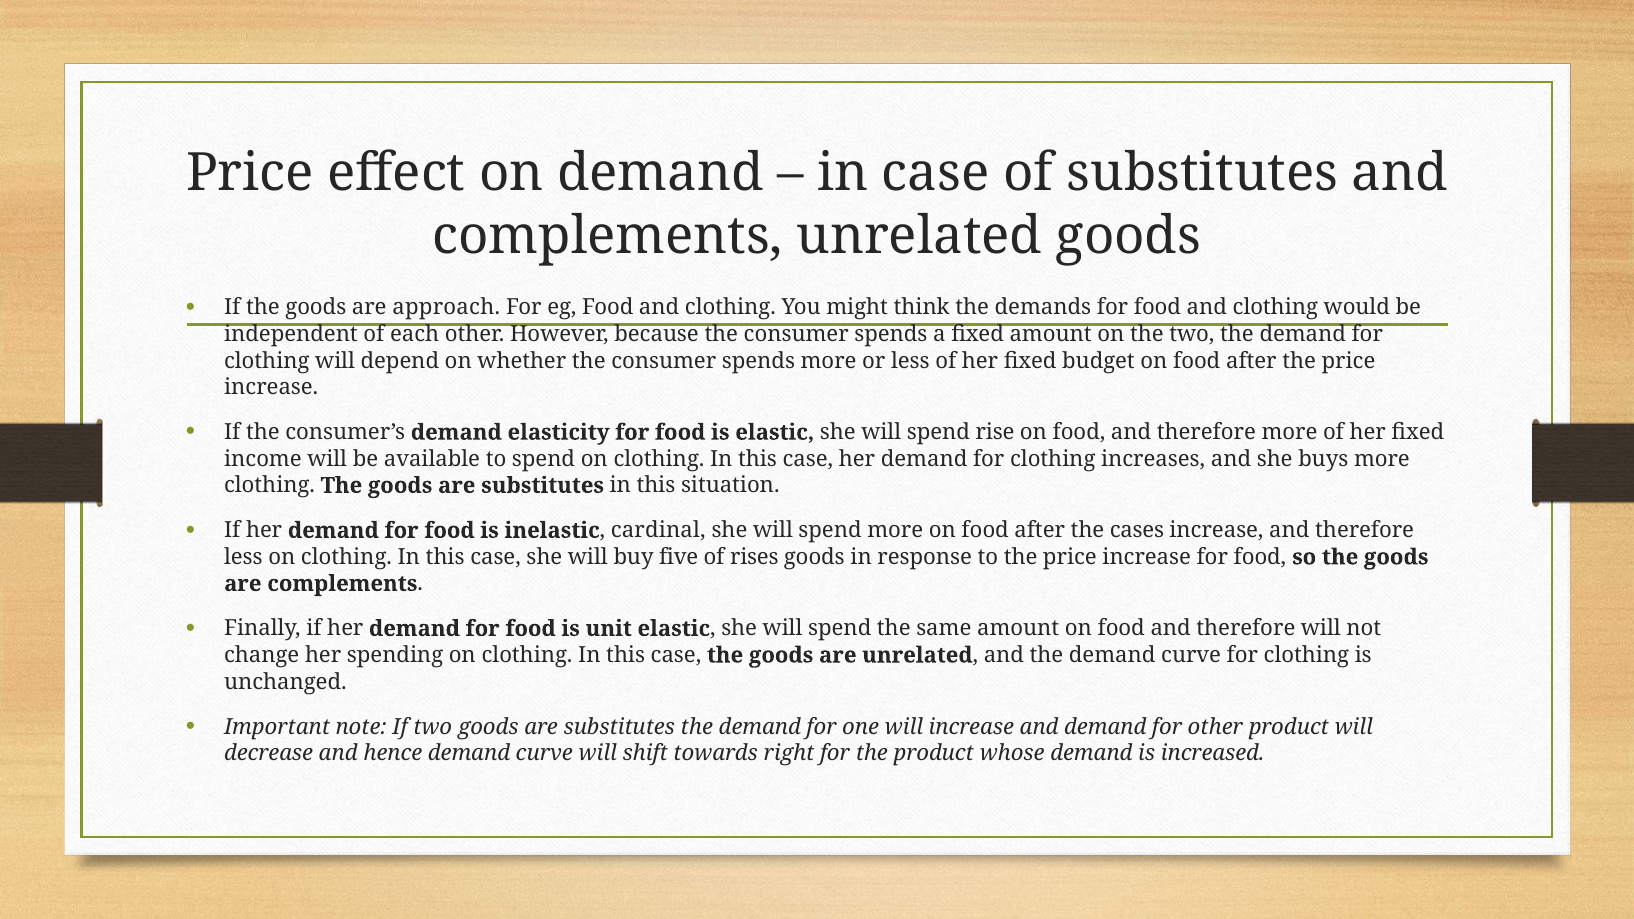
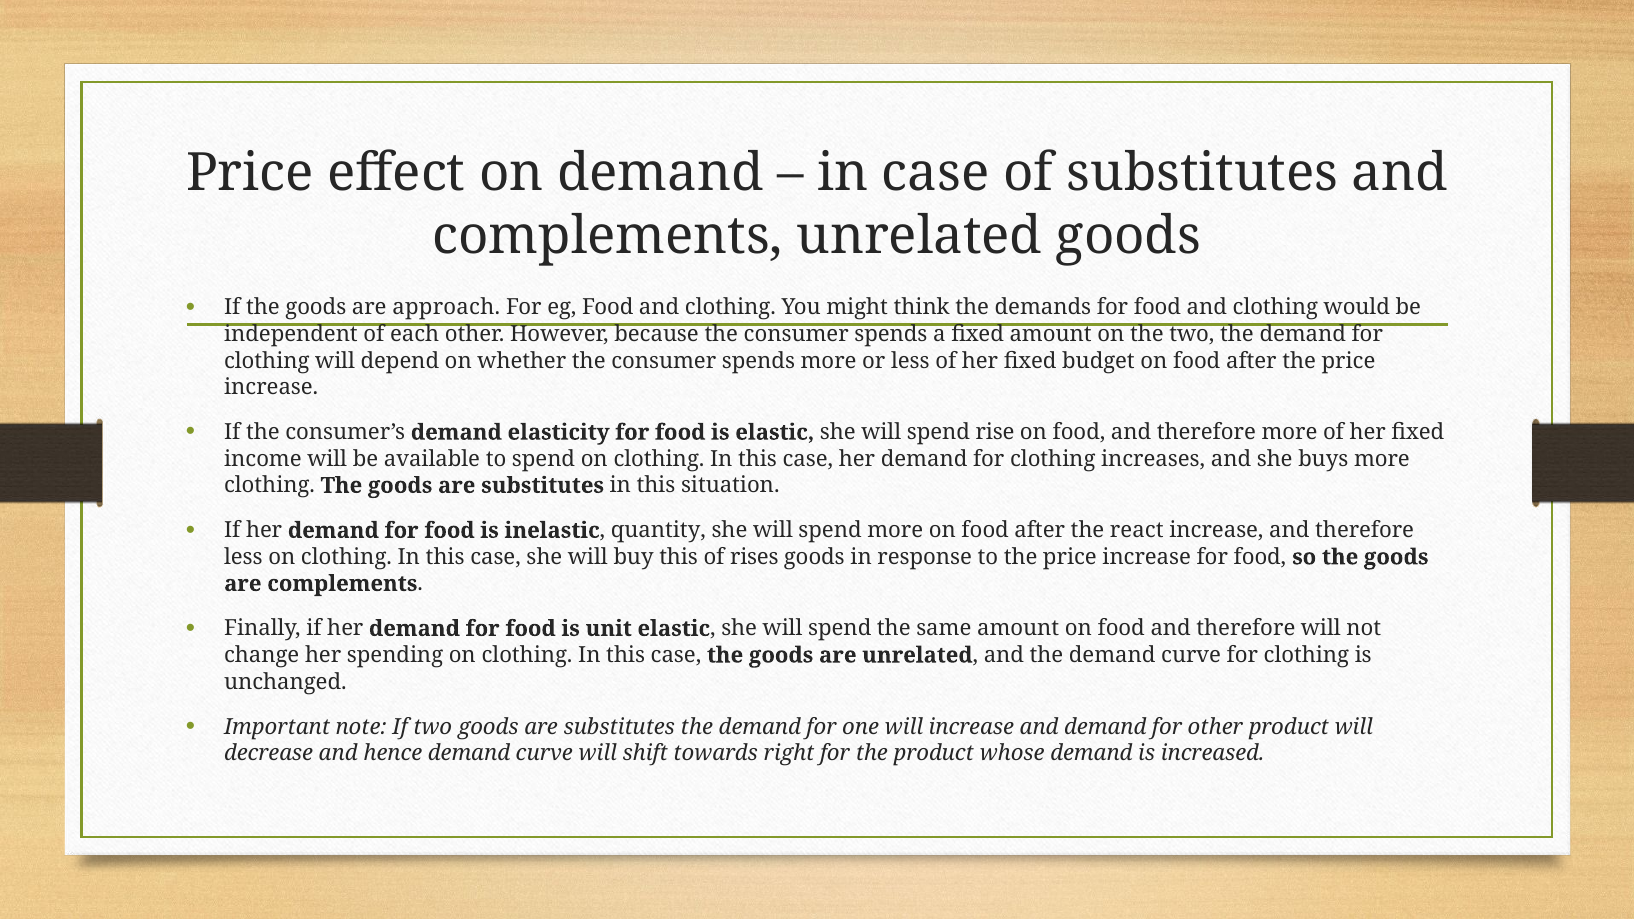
cardinal: cardinal -> quantity (658, 531)
cases: cases -> react (1137, 531)
buy five: five -> this (679, 557)
